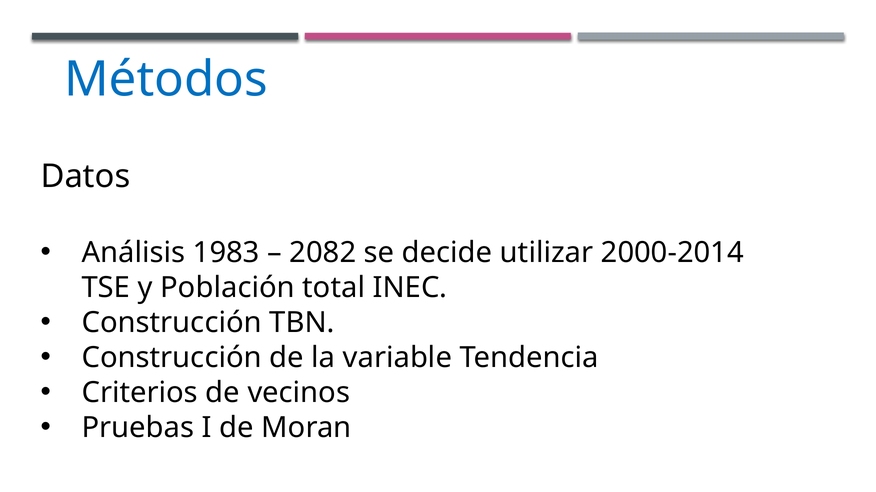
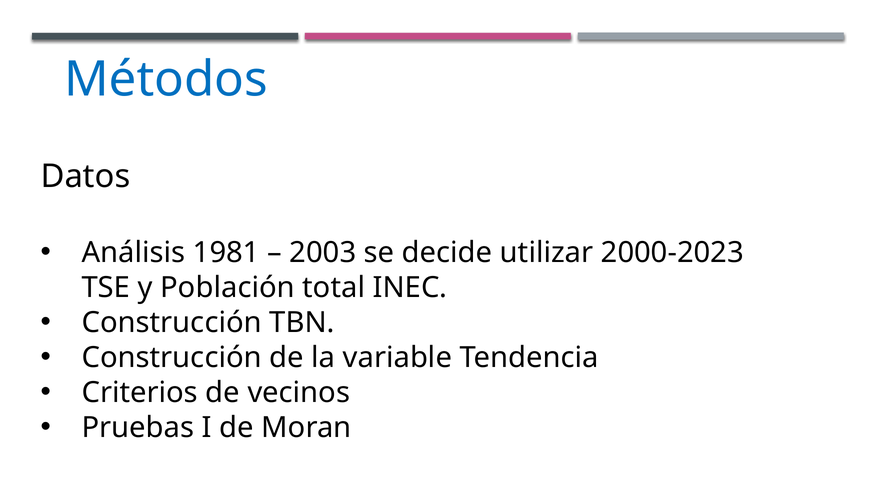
1983: 1983 -> 1981 (226, 253)
2082: 2082 -> 2003 (323, 253)
2000-2014: 2000-2014 -> 2000-2023 (672, 253)
